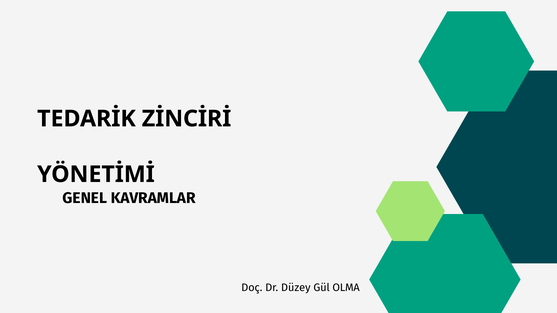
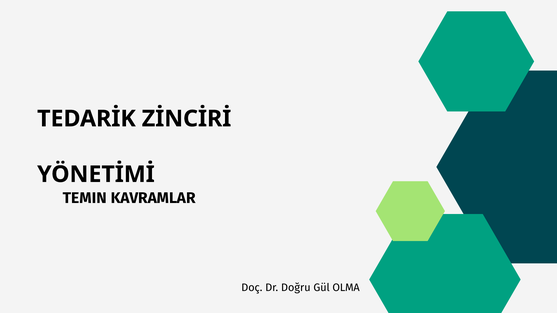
GENEL: GENEL -> TEMIN (85, 198)
Düzey: Düzey -> Doğru (296, 288)
